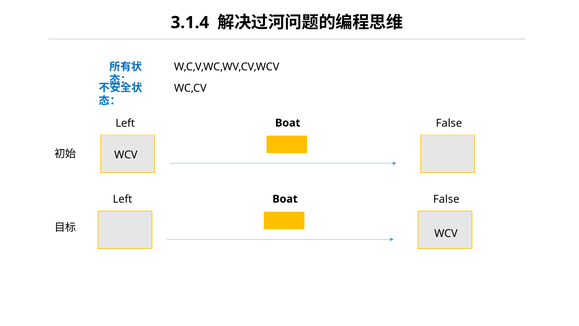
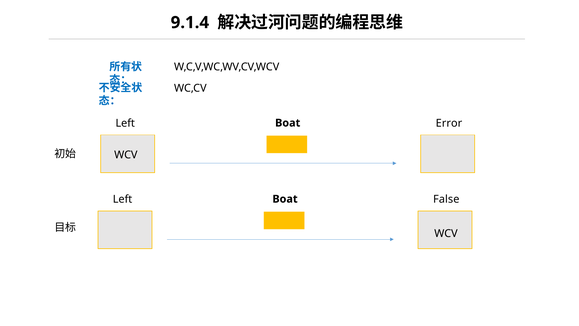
3.1.4: 3.1.4 -> 9.1.4 (190, 22)
False: False -> Error (449, 123)
